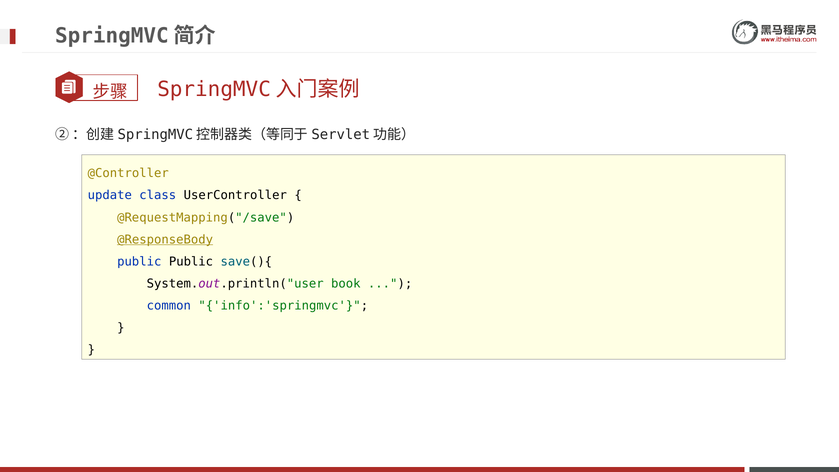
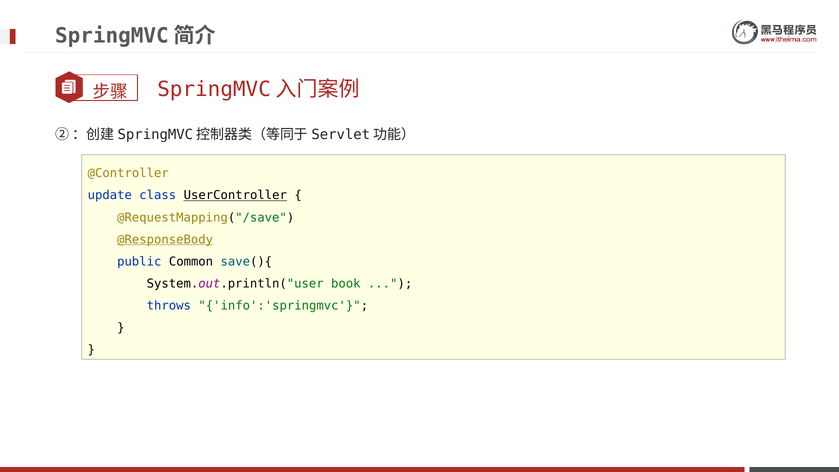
UserController underline: none -> present (235, 195)
public Public: Public -> Common (191, 261)
common: common -> throws (169, 306)
